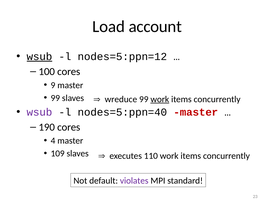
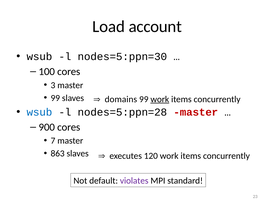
wsub underline: present -> none (39, 56)
nodes=5:ppn=12: nodes=5:ppn=12 -> nodes=5:ppn=30 (122, 56)
9: 9 -> 3 (53, 85)
wreduce: wreduce -> domains (121, 99)
wsub colour: purple -> blue (39, 112)
nodes=5:ppn=40: nodes=5:ppn=40 -> nodes=5:ppn=28 (122, 112)
190: 190 -> 900 (47, 127)
4: 4 -> 7 (53, 140)
109: 109 -> 863 (58, 153)
110: 110 -> 120 (151, 156)
